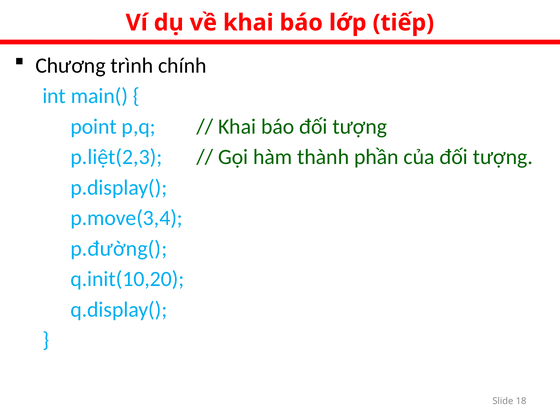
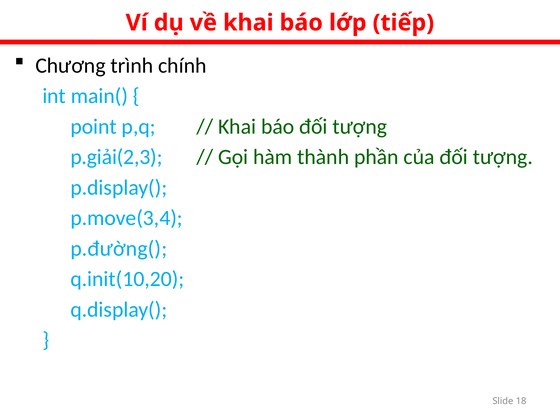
p.liệt(2,3: p.liệt(2,3 -> p.giải(2,3 (116, 157)
